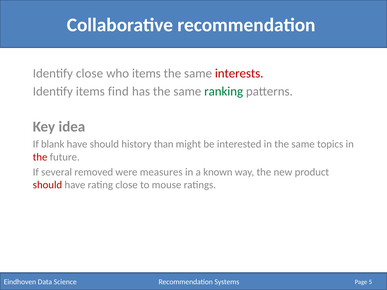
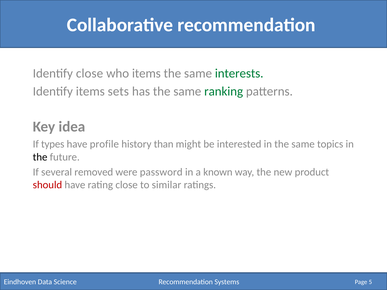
interests colour: red -> green (239, 73)
find: find -> sets (118, 91)
blank: blank -> types (53, 144)
have should: should -> profile (104, 144)
the colour: red -> black (40, 157)
measures: measures -> password (161, 172)
mouse: mouse -> similar (167, 185)
